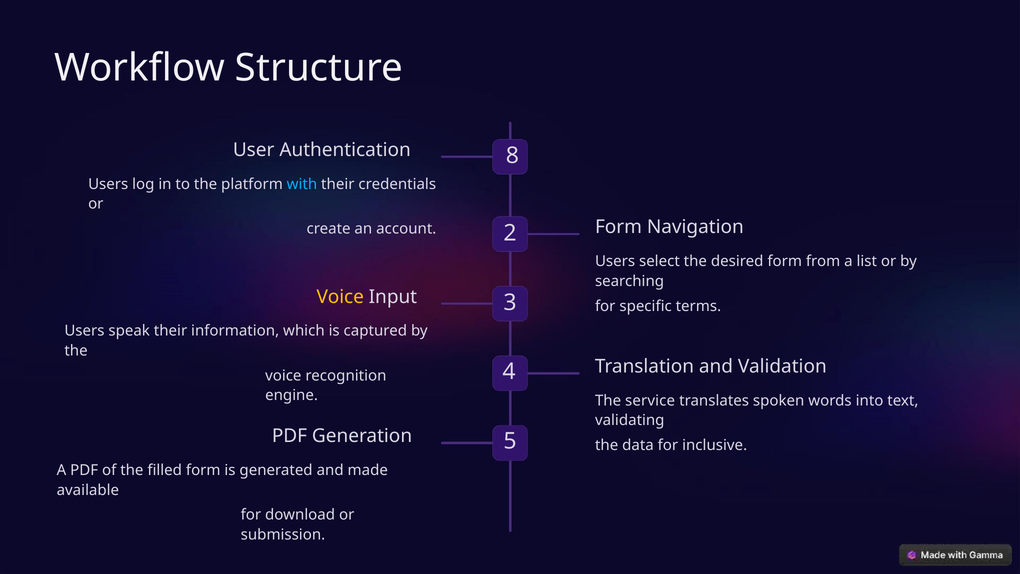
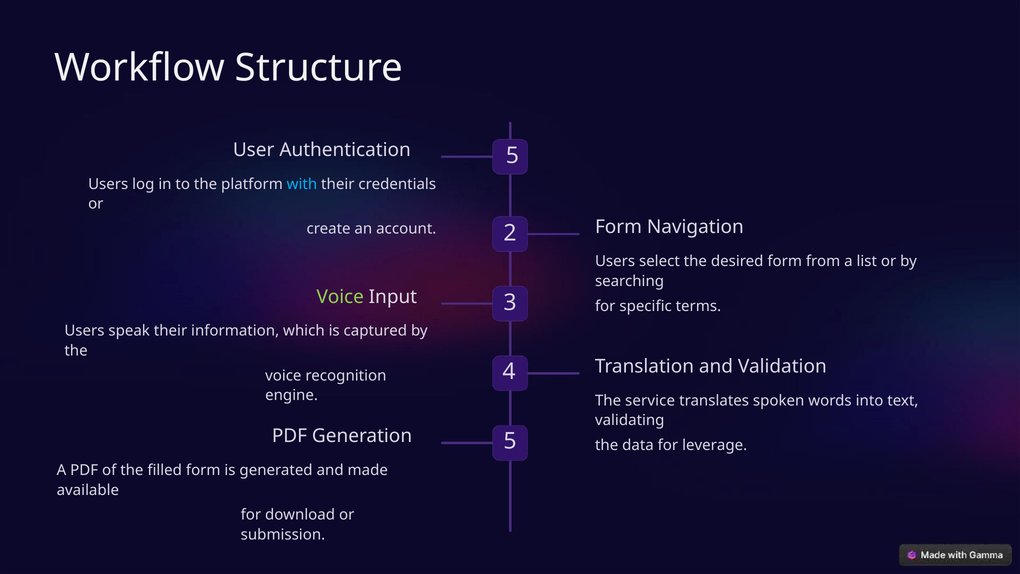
Authentication 8: 8 -> 5 (512, 156)
Voice colour: yellow -> light green (340, 297)
inclusive: inclusive -> leverage (715, 445)
